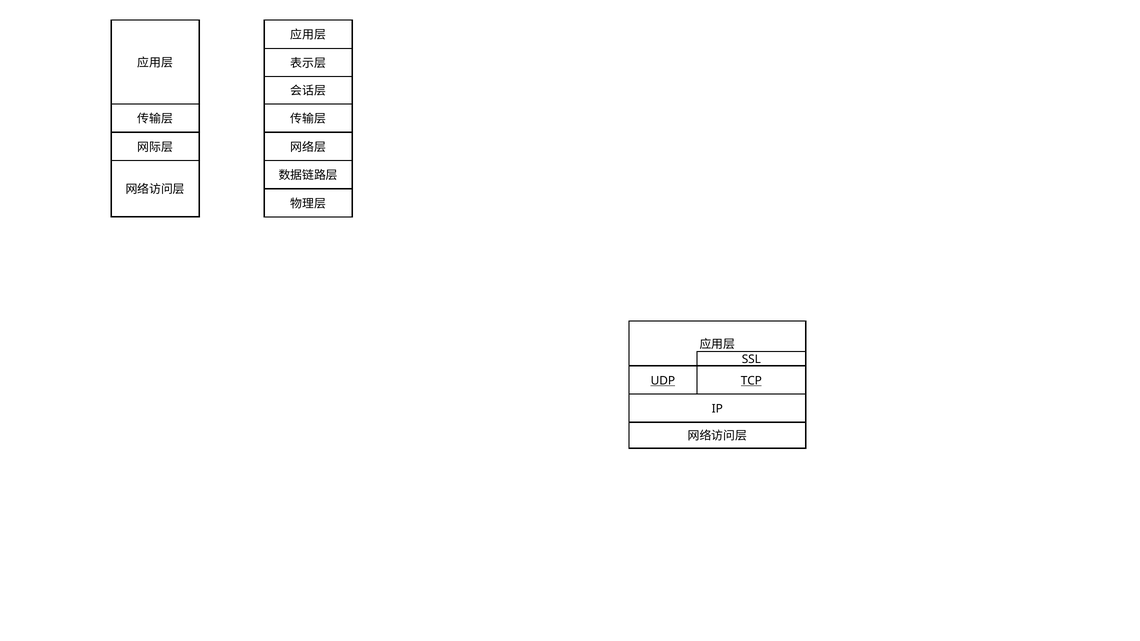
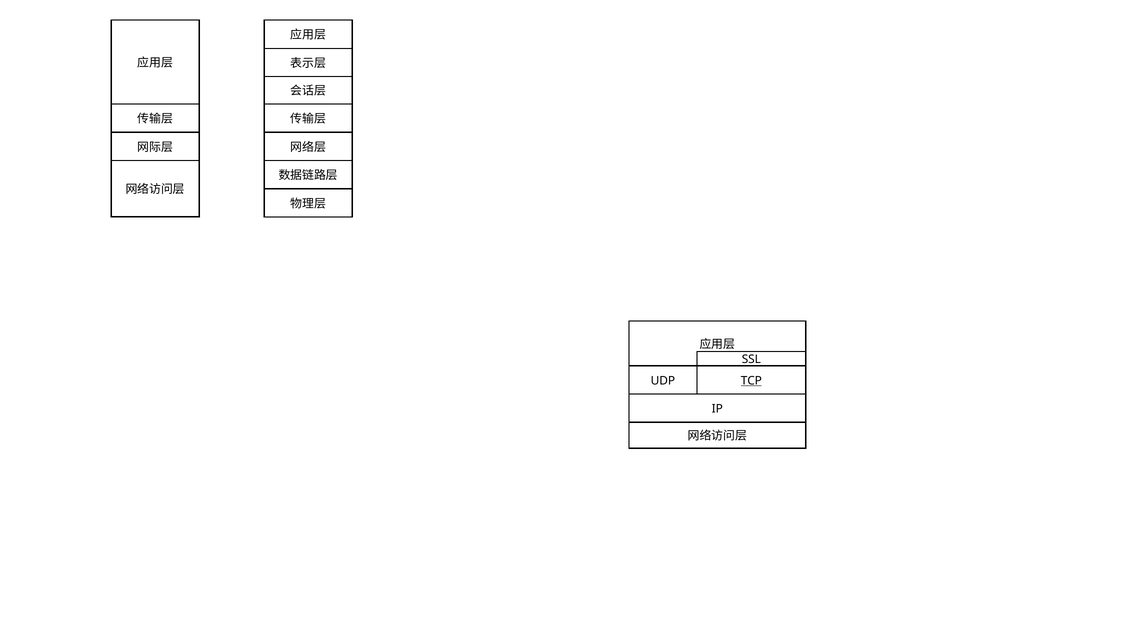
UDP underline: present -> none (663, 381)
